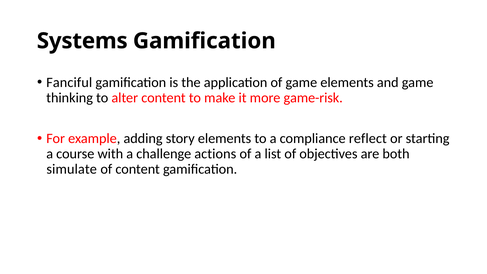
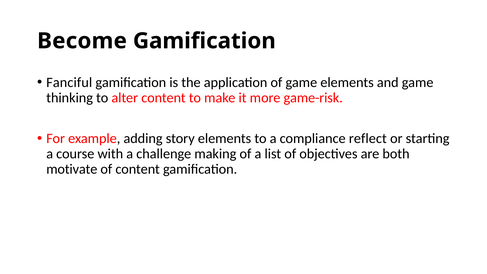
Systems: Systems -> Become (82, 41)
actions: actions -> making (215, 154)
simulate: simulate -> motivate (72, 169)
